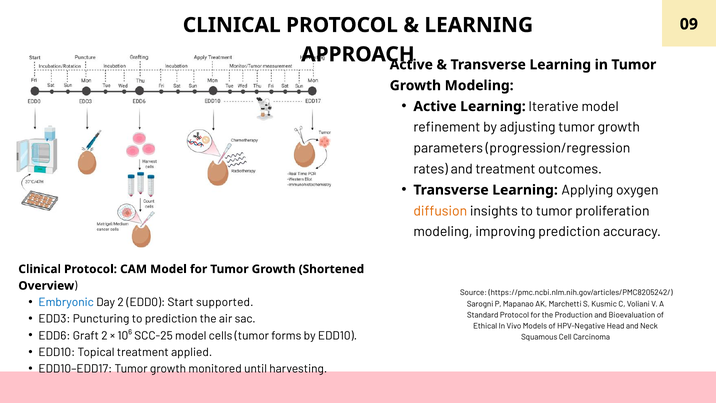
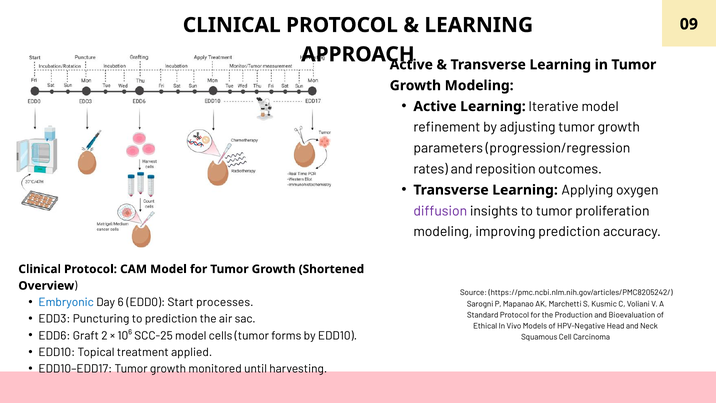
and treatment: treatment -> reposition (505, 169)
diffusion colour: orange -> purple (440, 211)
Day 2: 2 -> 6 (121, 302)
supported: supported -> processes (225, 302)
